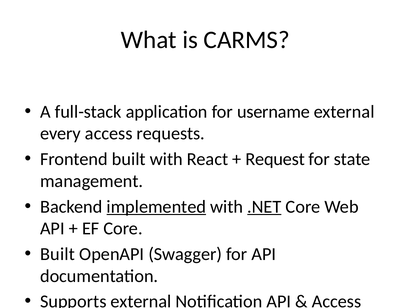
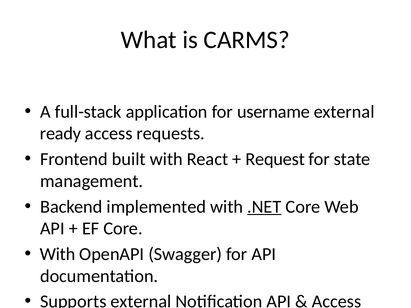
every: every -> ready (61, 134)
implemented underline: present -> none (156, 207)
Built: Built -> With (58, 254)
